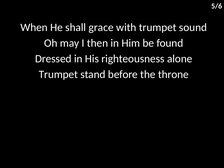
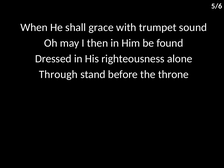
Trumpet: Trumpet -> Through (58, 74)
